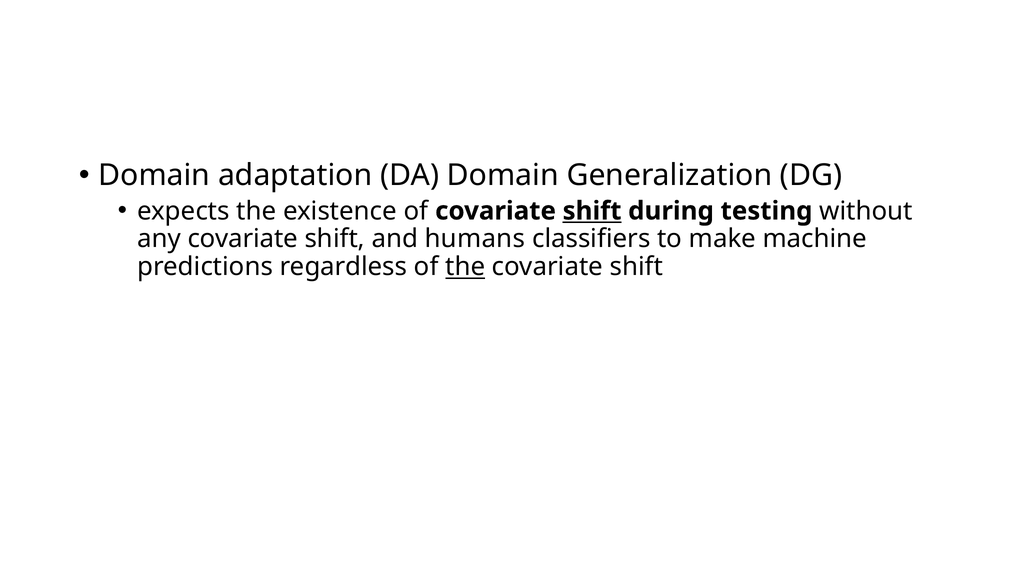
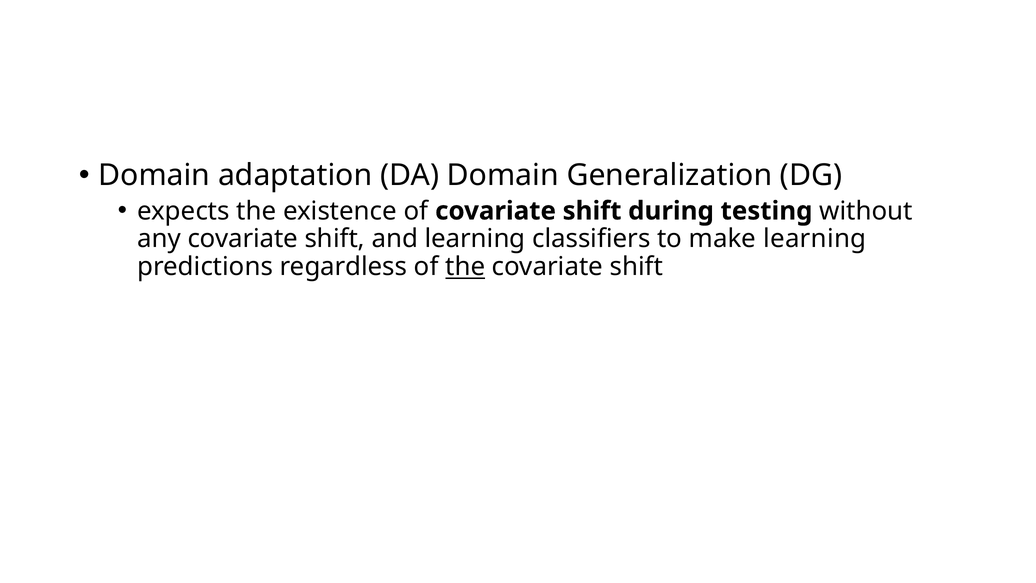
shift underline: present -> none (592, 211)
and humans: humans -> learning (475, 239)
make machine: machine -> learning (815, 239)
